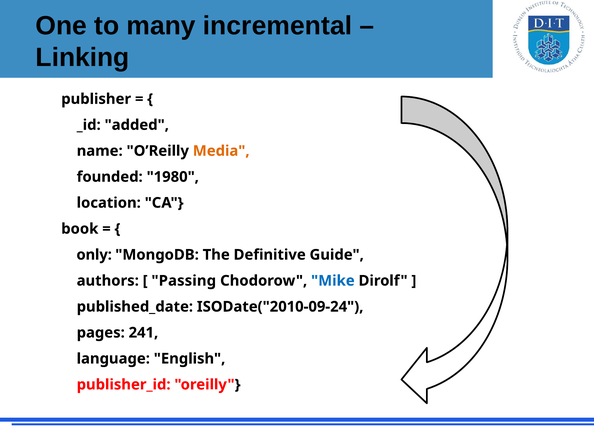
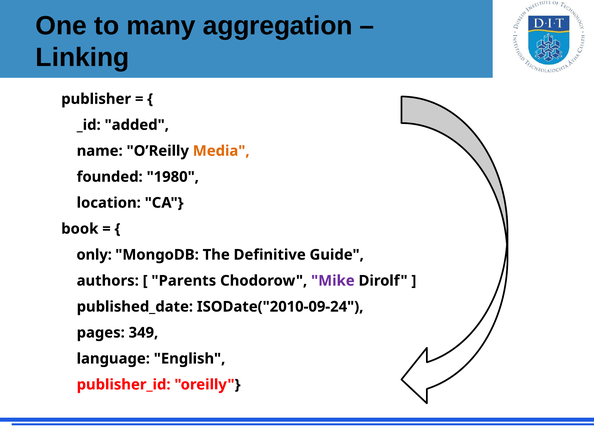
incremental: incremental -> aggregation (278, 26)
Passing: Passing -> Parents (184, 280)
Mike colour: blue -> purple (333, 280)
241: 241 -> 349 (143, 332)
